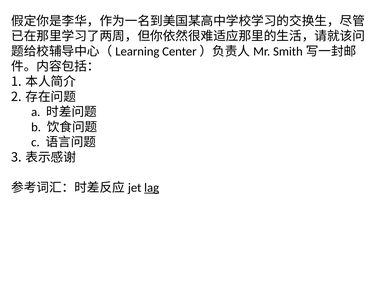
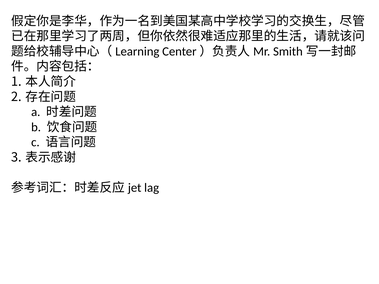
lag underline: present -> none (152, 188)
